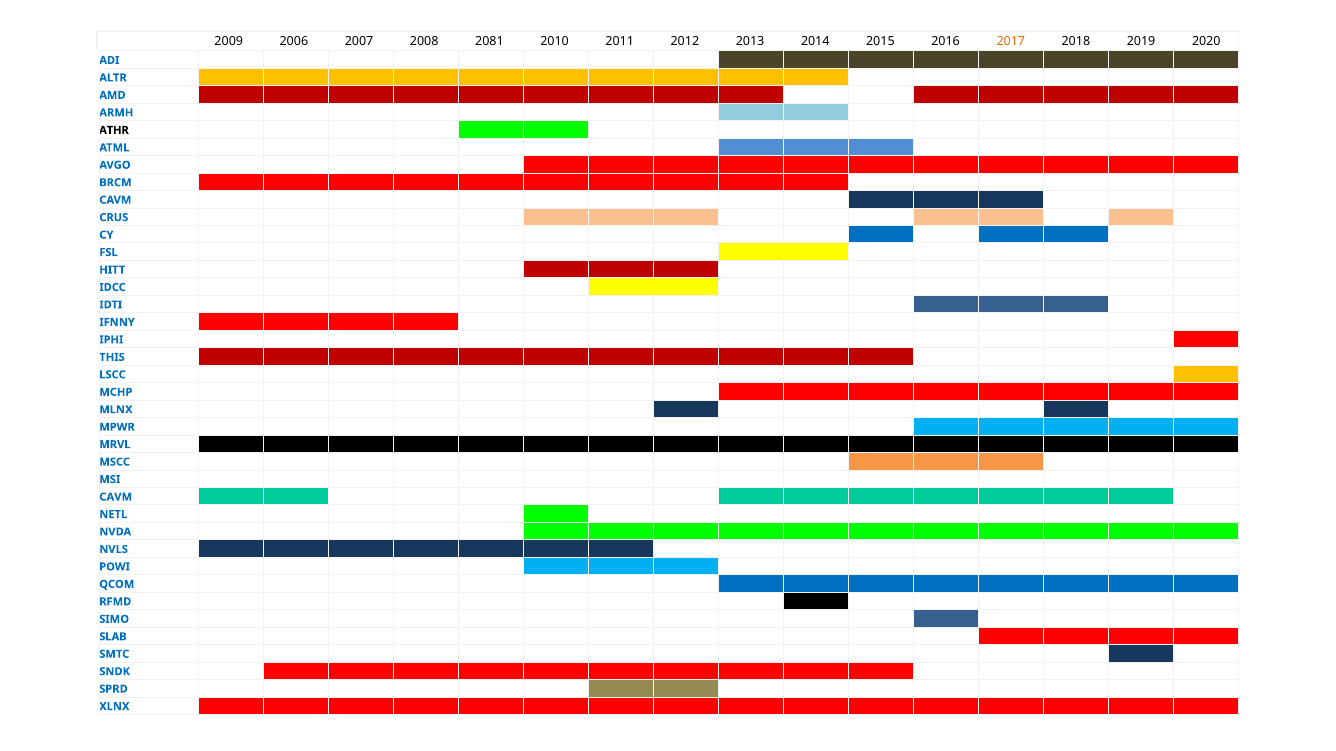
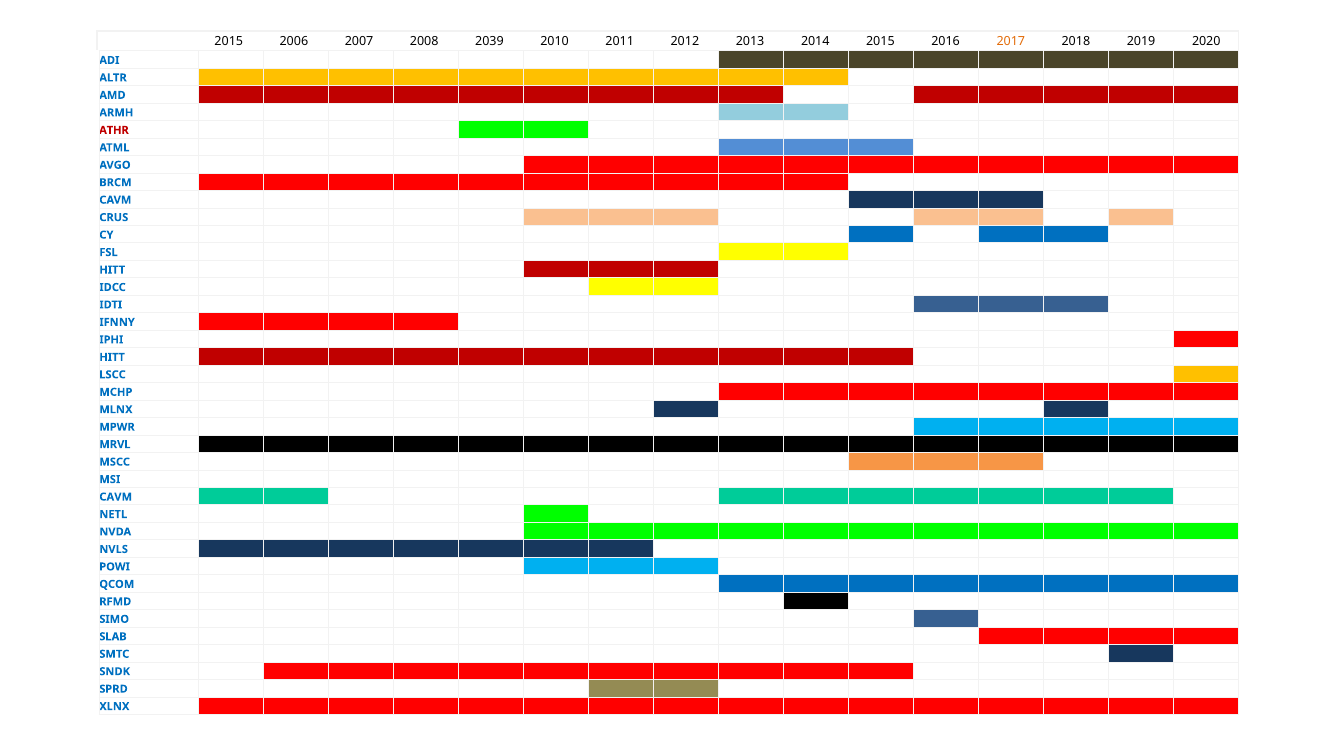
2009: 2009 -> 2015 (229, 41)
2081: 2081 -> 2039 (489, 41)
ATHR colour: black -> red (114, 130)
THIS: THIS -> HITT (112, 357)
